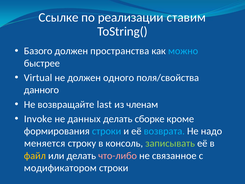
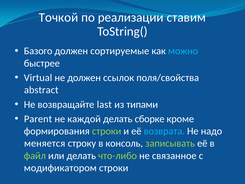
Ссылке: Ссылке -> Точкой (58, 17)
пространства: пространства -> сортируемые (120, 51)
одного: одного -> ссылок (119, 78)
данного: данного -> abstract (41, 90)
членам: членам -> типами (142, 104)
Invoke: Invoke -> Parent (38, 119)
данных: данных -> каждой (84, 119)
строки colour: light blue -> light green (107, 131)
файл colour: yellow -> light green (35, 155)
что-либо colour: pink -> light green (118, 155)
